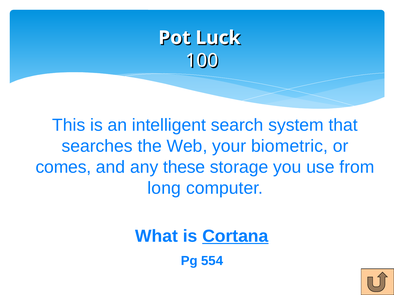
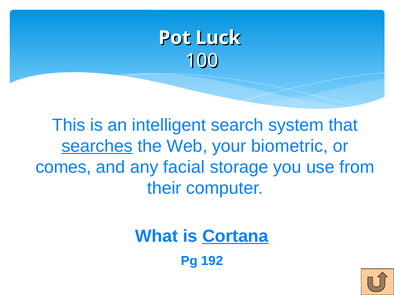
searches underline: none -> present (97, 146)
these: these -> facial (184, 167)
long: long -> their (164, 188)
554: 554 -> 192 (212, 261)
